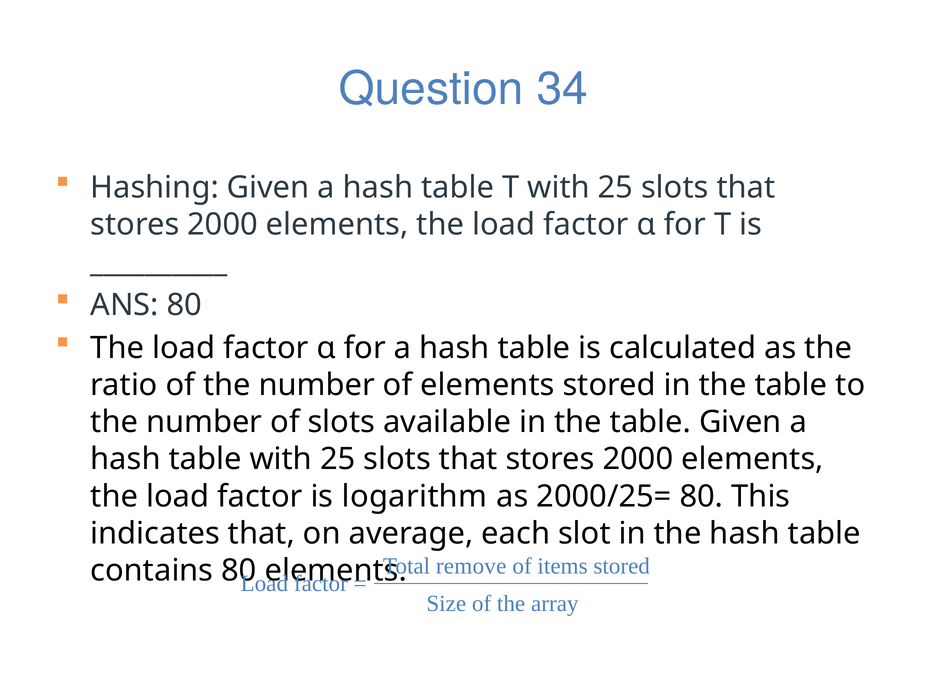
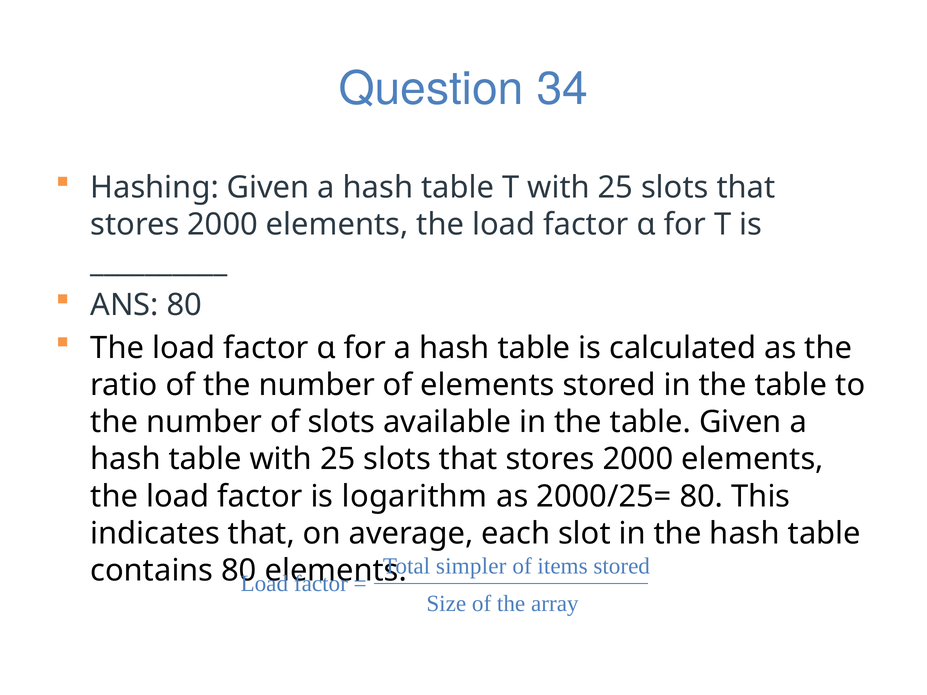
remove: remove -> simpler (471, 566)
